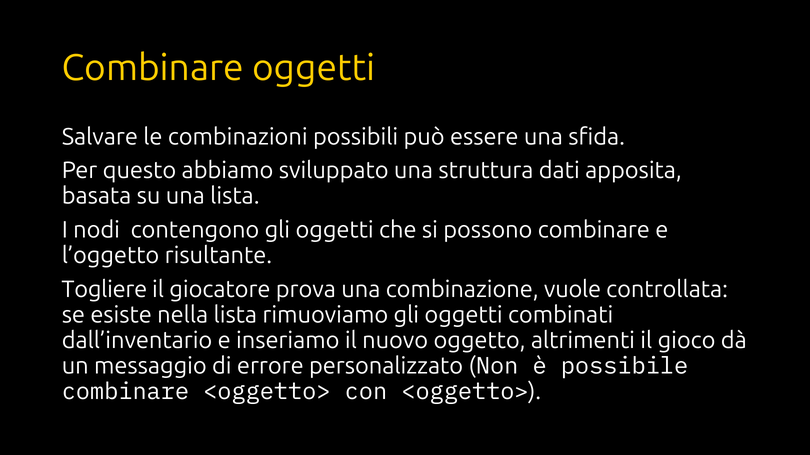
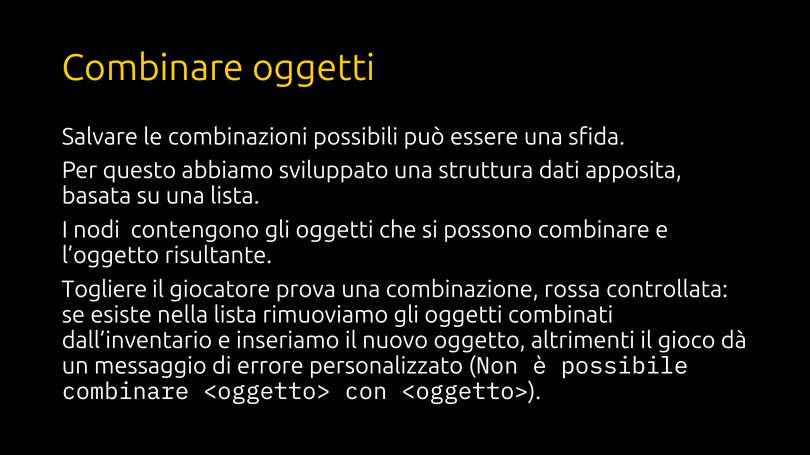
vuole: vuole -> rossa (572, 290)
